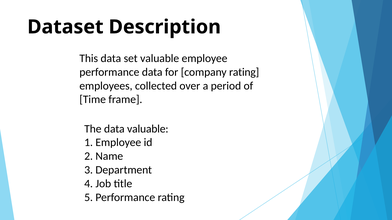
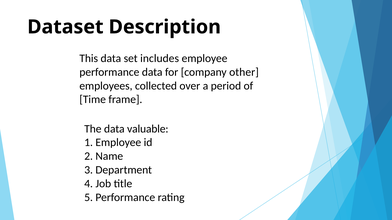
set valuable: valuable -> includes (160, 58)
company rating: rating -> other (244, 72)
